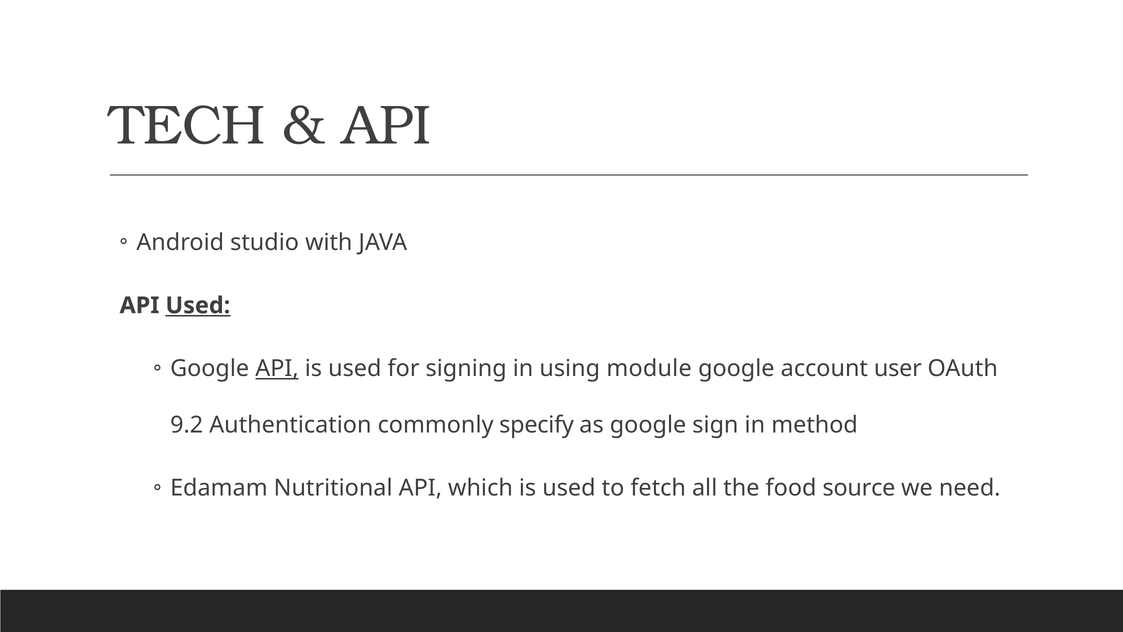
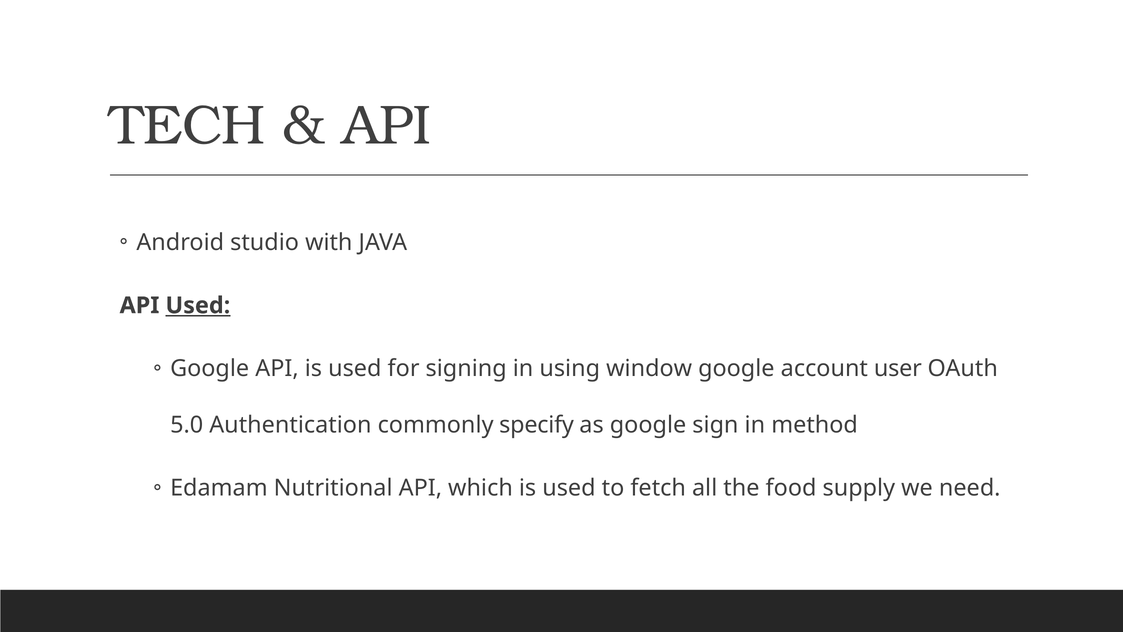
API underline: present -> none (277, 369)
module: module -> window (649, 369)
9.2: 9.2 -> 5.0 (187, 425)
source: source -> supply (859, 488)
